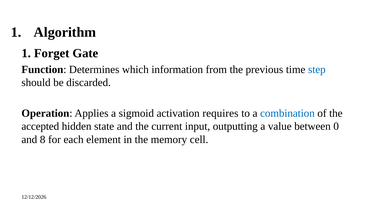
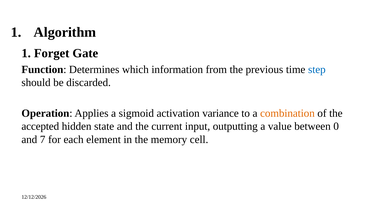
requires: requires -> variance (221, 113)
combination colour: blue -> orange (287, 113)
8: 8 -> 7 (43, 139)
